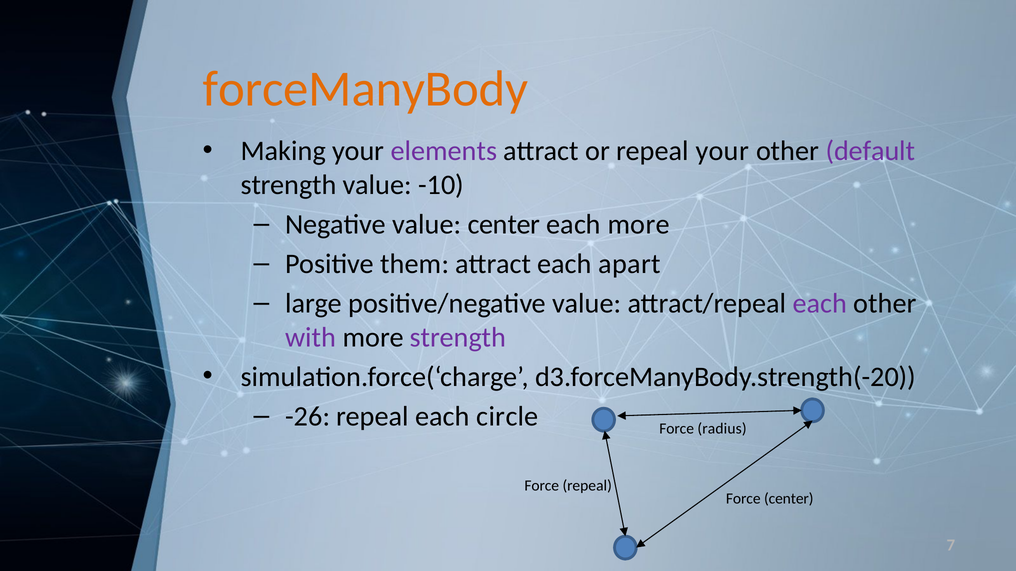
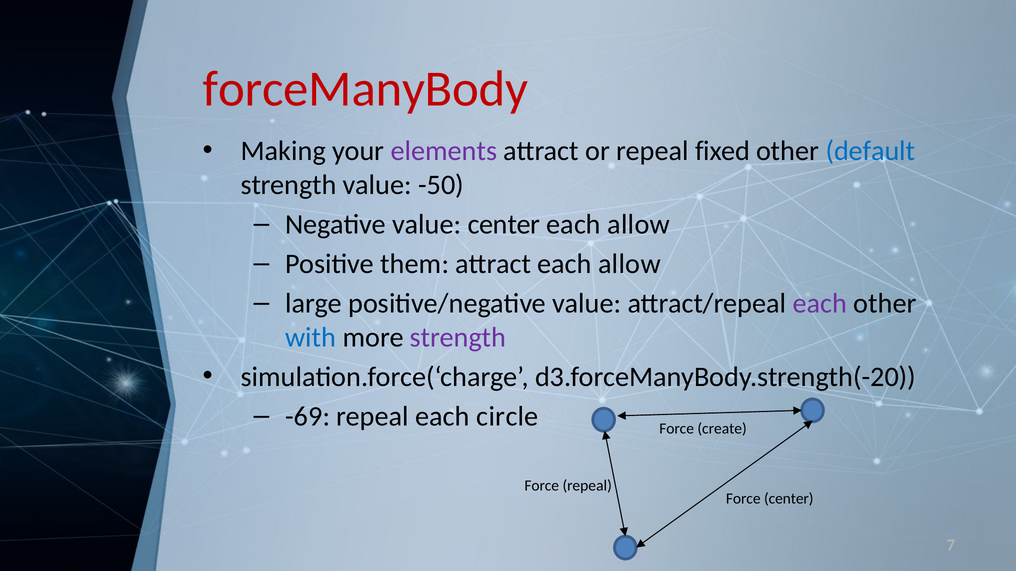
forceManyBody colour: orange -> red (366, 89)
repeal your: your -> fixed (723, 151)
default colour: purple -> blue (870, 151)
-10: -10 -> -50 (441, 185)
more: more -> allow (639, 225)
attract each apart: apart -> allow (630, 264)
with colour: purple -> blue (311, 338)
-26: -26 -> -69 (308, 417)
radius: radius -> create (722, 429)
